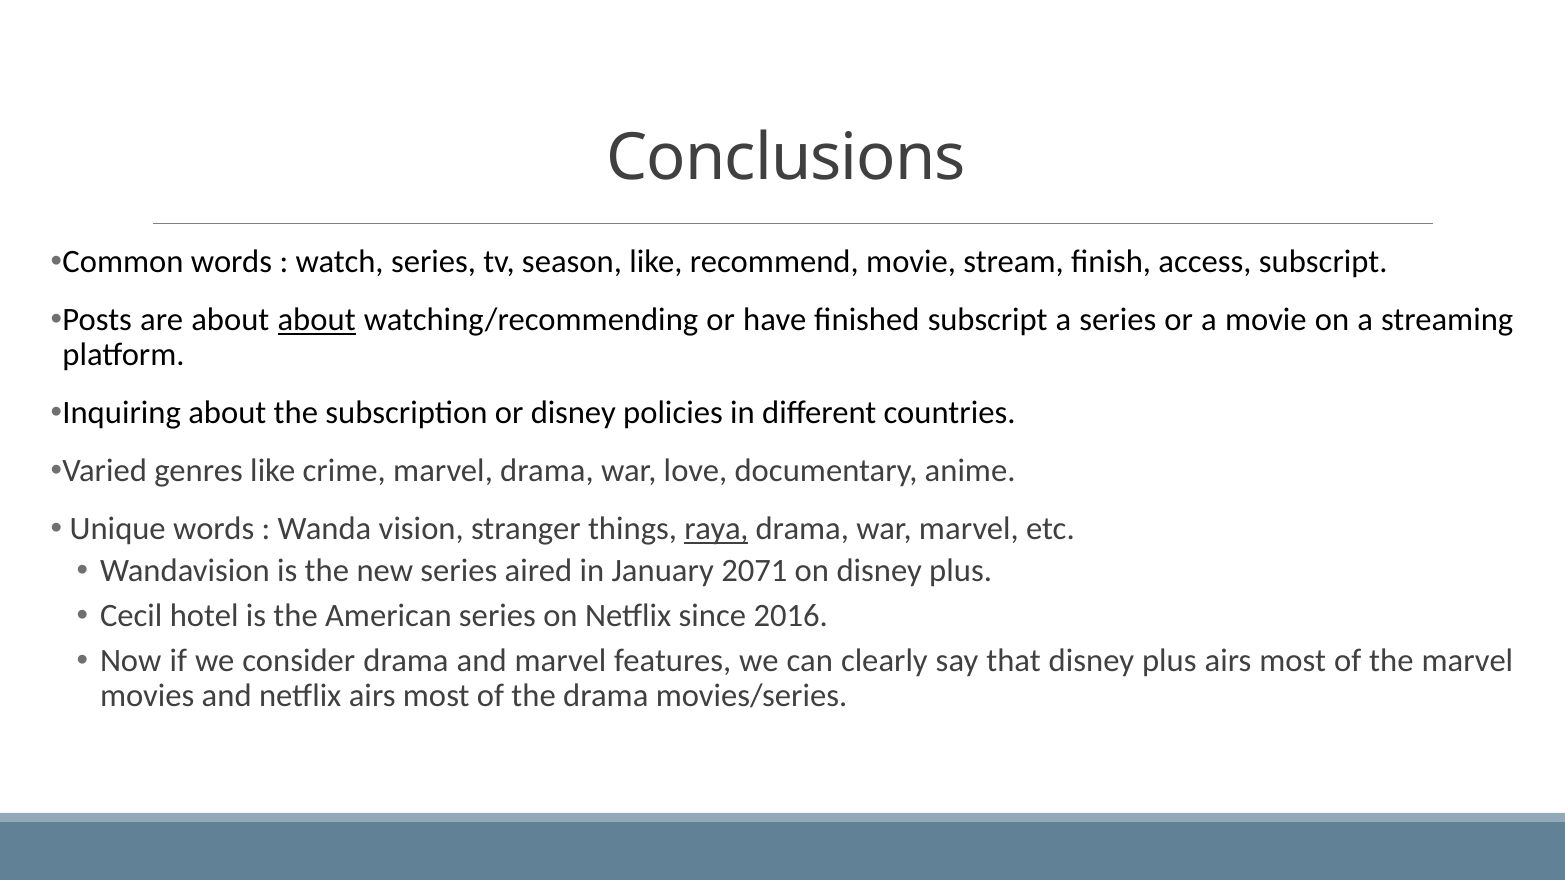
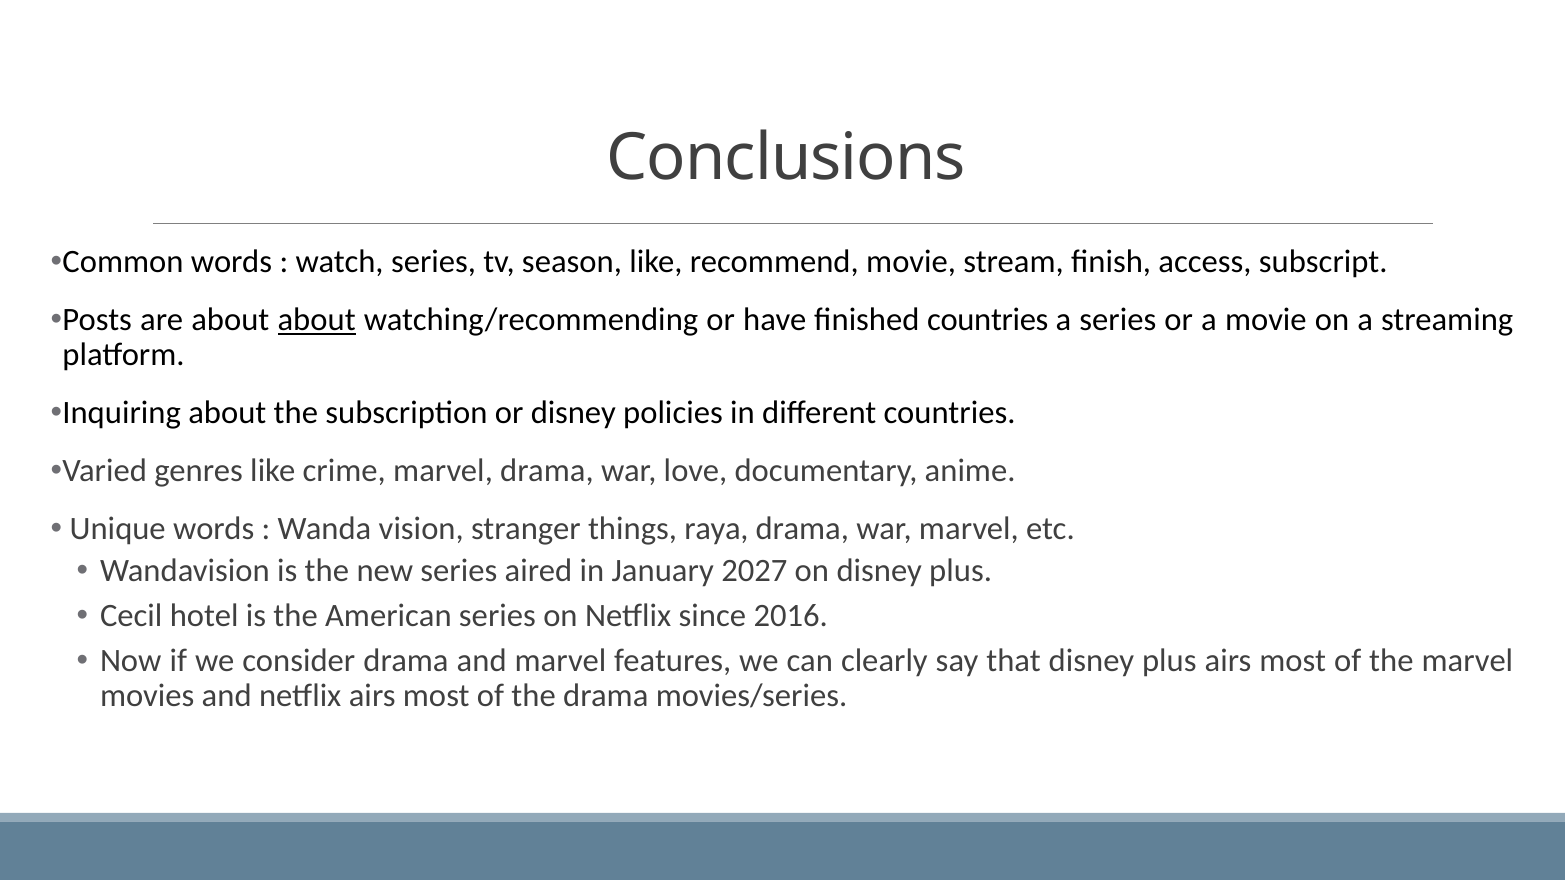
finished subscript: subscript -> countries (988, 320)
raya underline: present -> none (716, 529)
2071: 2071 -> 2027 (754, 571)
